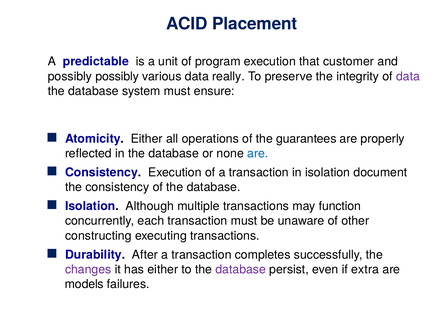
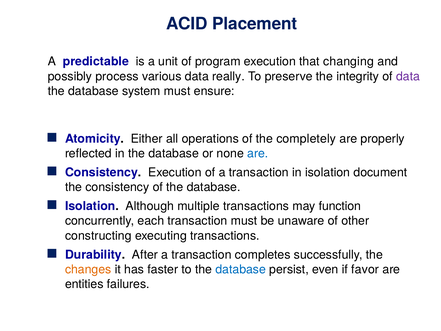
customer: customer -> changing (349, 62)
possibly possibly: possibly -> process (117, 76)
guarantees: guarantees -> completely (306, 139)
changes colour: purple -> orange (88, 269)
has either: either -> faster (163, 269)
database colour: purple -> blue (241, 269)
extra: extra -> favor (365, 269)
models: models -> entities (84, 284)
